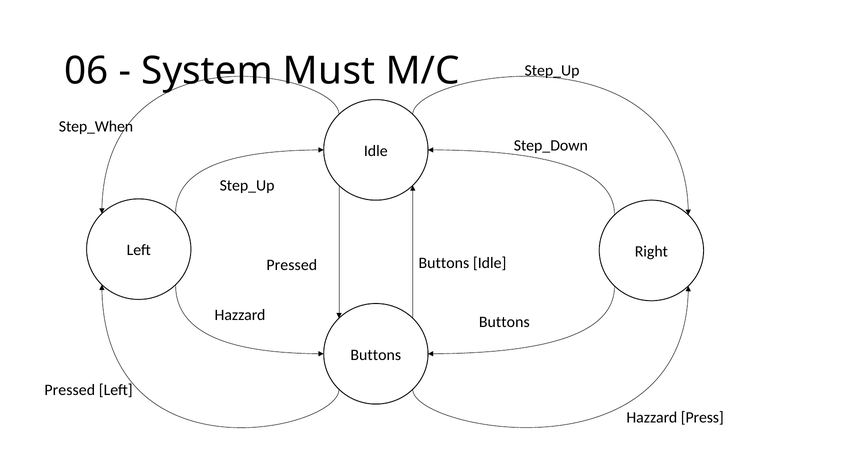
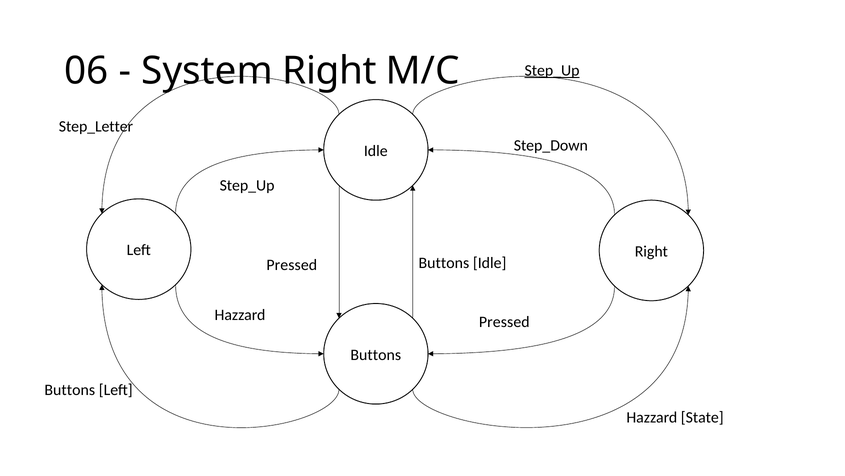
System Must: Must -> Right (330, 71)
Step_Up underline: none -> present (552, 71)
Step_When: Step_When -> Step_Letter (96, 126)
Buttons: Buttons -> Pressed (504, 321)
Pressed: Pressed -> Buttons (70, 390)
Press: Press -> State (702, 417)
